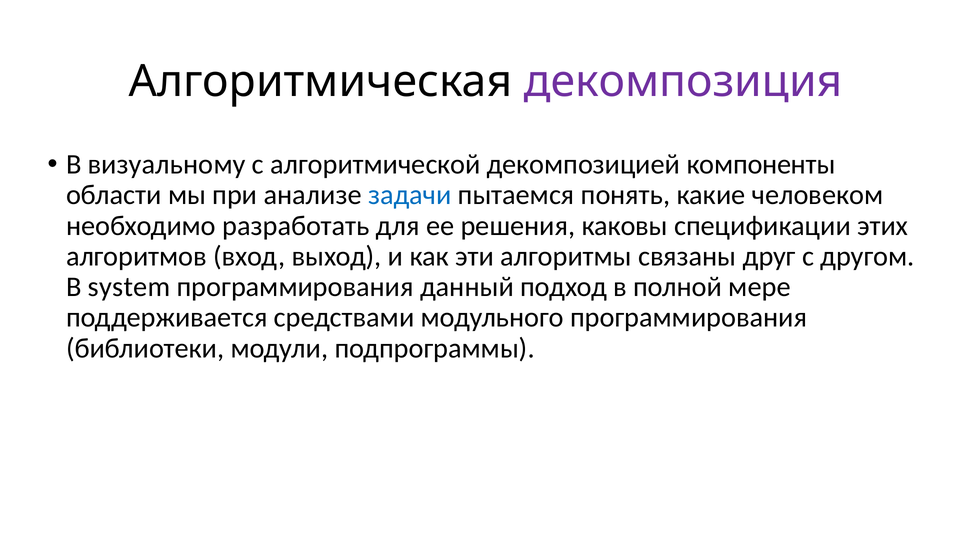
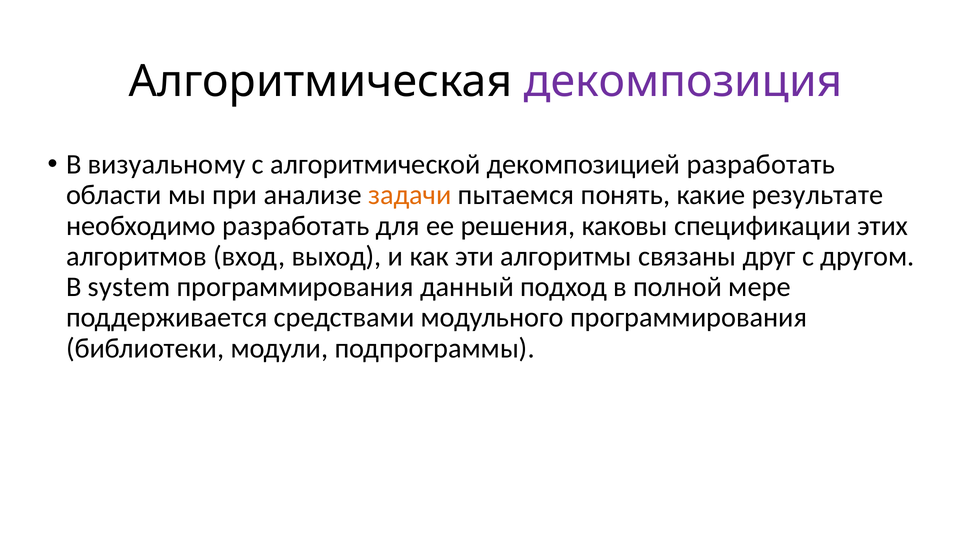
декомпозицией компоненты: компоненты -> разработать (761, 164)
задачи colour: blue -> orange (410, 195)
человеком: человеком -> результате (818, 195)
